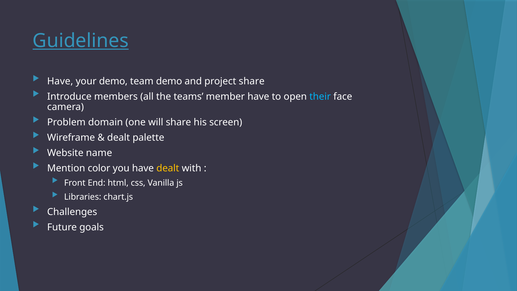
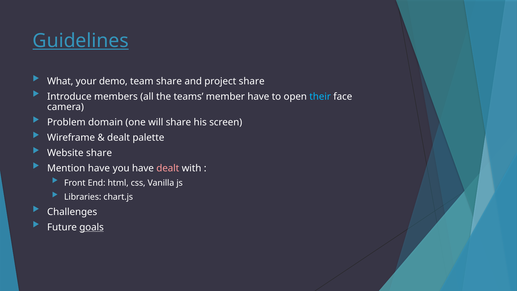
Have: Have -> What (60, 81)
team demo: demo -> share (169, 81)
Website name: name -> share (99, 153)
Mention color: color -> have (99, 168)
dealt colour: yellow -> pink (168, 168)
goals underline: none -> present (92, 227)
